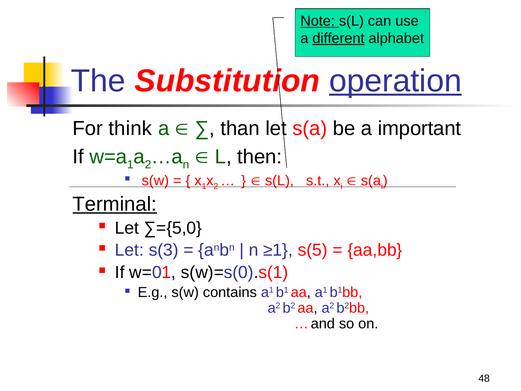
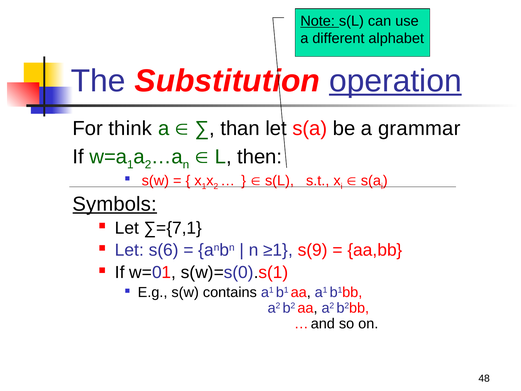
different underline: present -> none (338, 38)
important: important -> grammar (419, 128)
Terminal: Terminal -> Symbols (115, 204)
∑={5,0: ∑={5,0 -> ∑={7,1 (173, 228)
s(3: s(3 -> s(6 (164, 250)
s(5: s(5 -> s(9 (313, 250)
